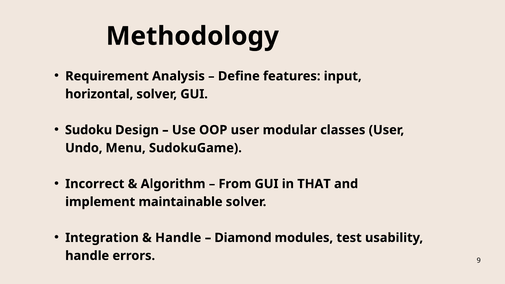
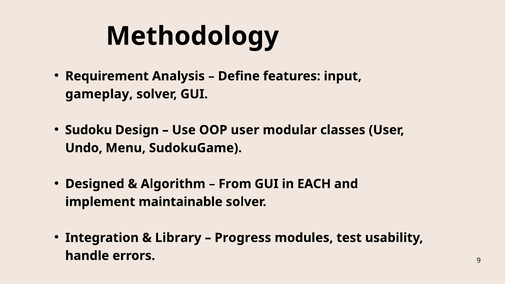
horizontal: horizontal -> gameplay (99, 94)
Incorrect: Incorrect -> Designed (95, 184)
THAT: THAT -> EACH (314, 184)
Handle: Handle -> Library (178, 238)
Diamond: Diamond -> Progress (243, 238)
